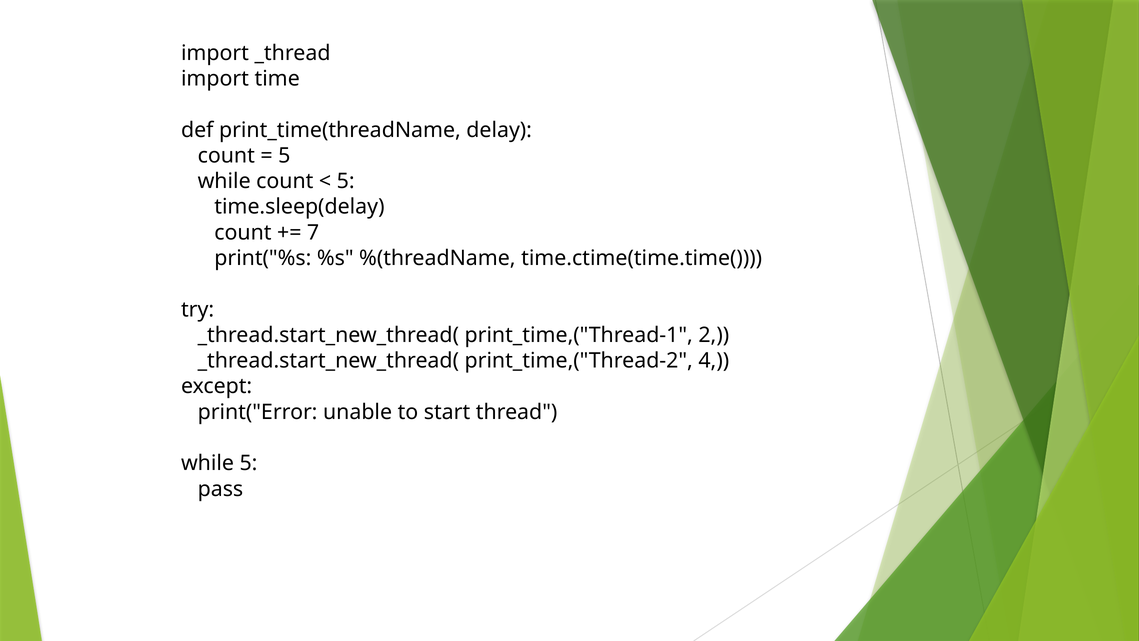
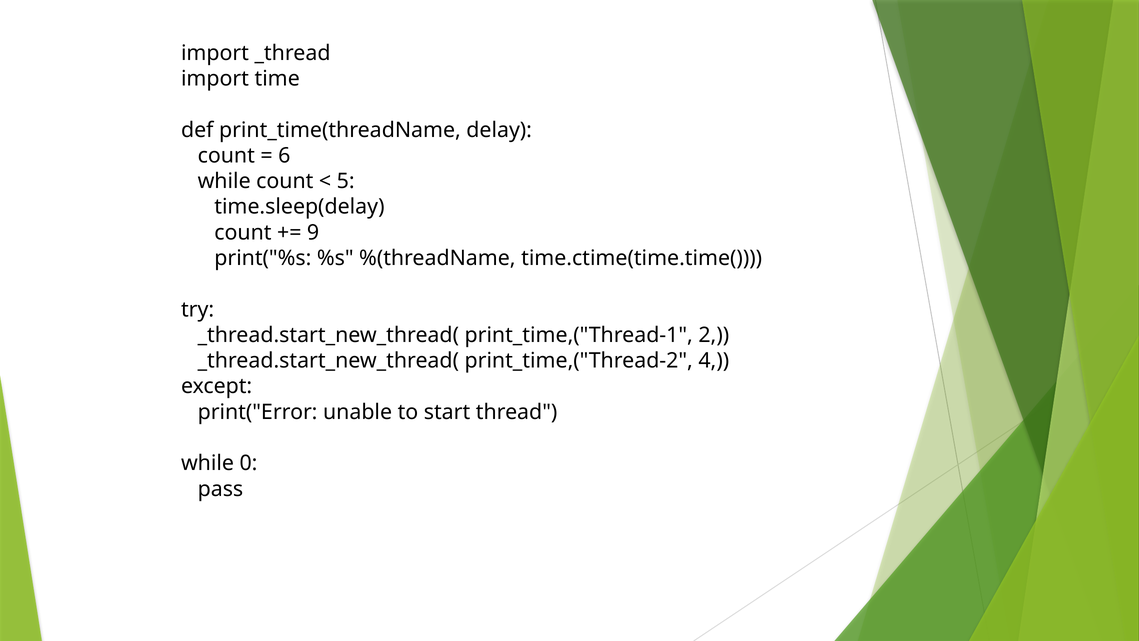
5: 5 -> 6 (284, 156)
7: 7 -> 9 (313, 232)
while 5: 5 -> 0 (248, 463)
